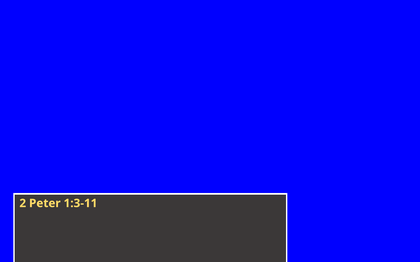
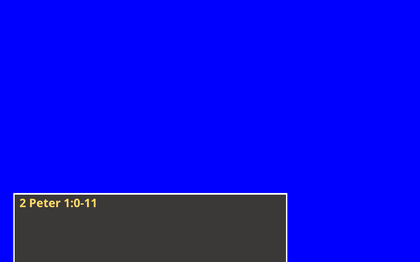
1:3-11: 1:3-11 -> 1:0-11 (81, 204)
